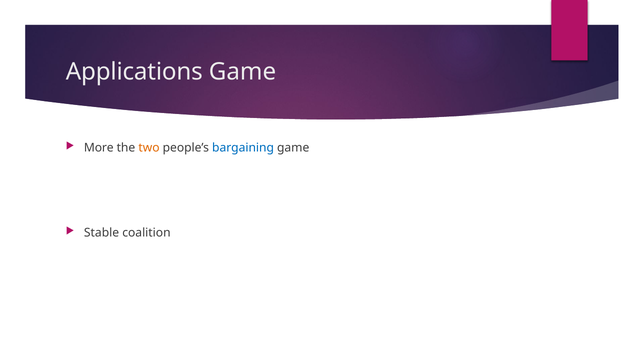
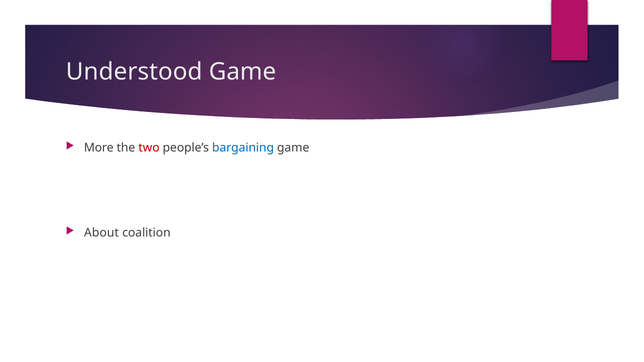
Applications: Applications -> Understood (134, 72)
two colour: orange -> red (149, 148)
Stable: Stable -> About (101, 233)
